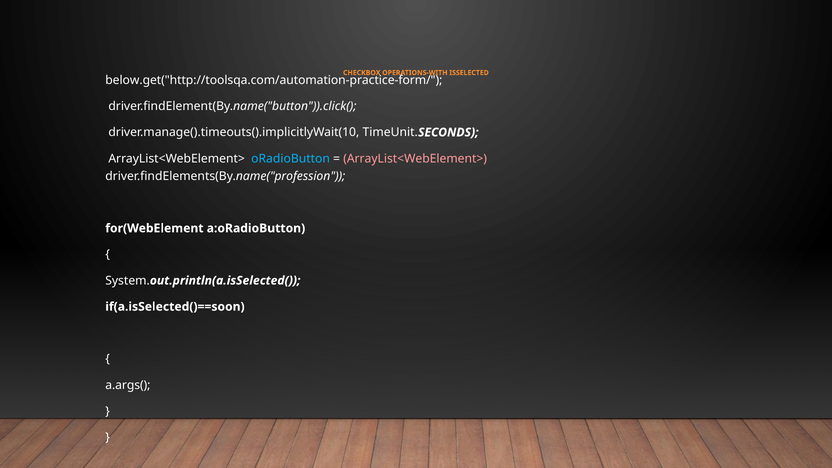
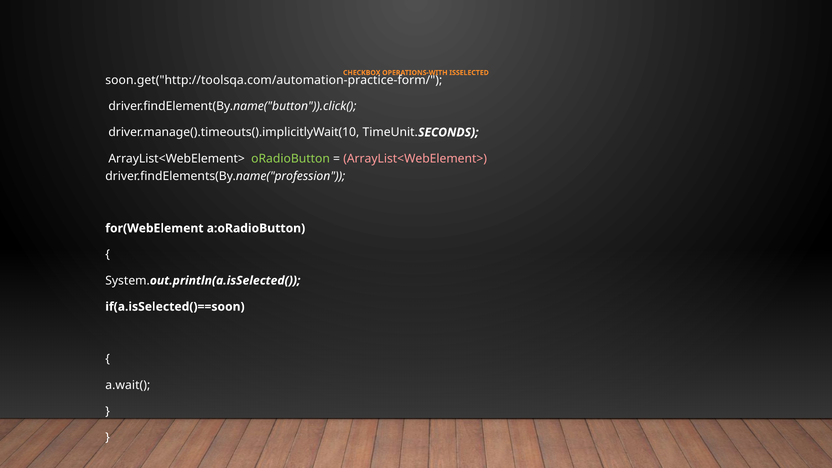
below.get("http://toolsqa.com/automation-practice-form/: below.get("http://toolsqa.com/automation-practice-form/ -> soon.get("http://toolsqa.com/automation-practice-form/ (274, 80)
oRadioButton colour: light blue -> light green (291, 159)
a.args(: a.args( -> a.wait( (128, 385)
